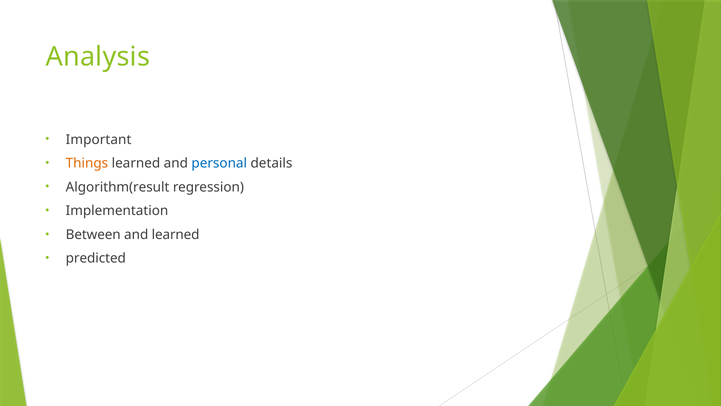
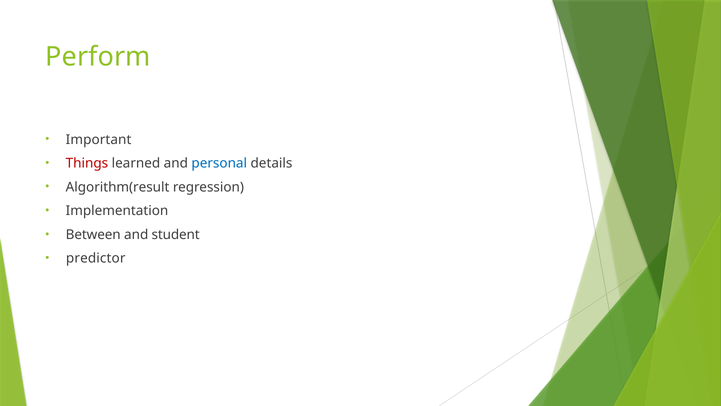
Analysis: Analysis -> Perform (98, 57)
Things colour: orange -> red (87, 163)
and learned: learned -> student (176, 234)
predicted: predicted -> predictor (96, 258)
